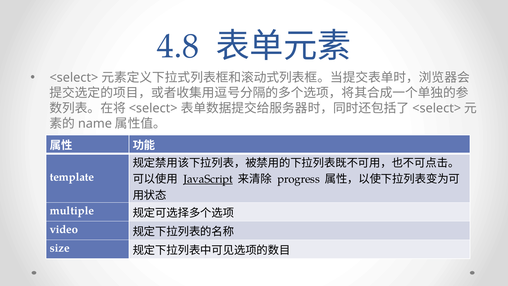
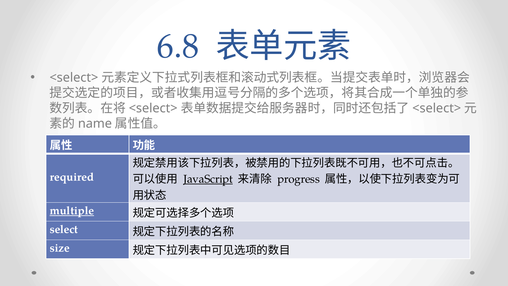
4.8: 4.8 -> 6.8 (178, 46)
template: template -> required (72, 177)
multiple underline: none -> present (72, 211)
video: video -> select (64, 229)
